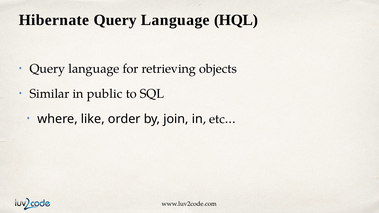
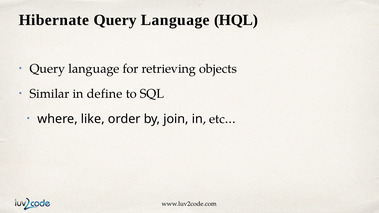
public: public -> define (105, 94)
